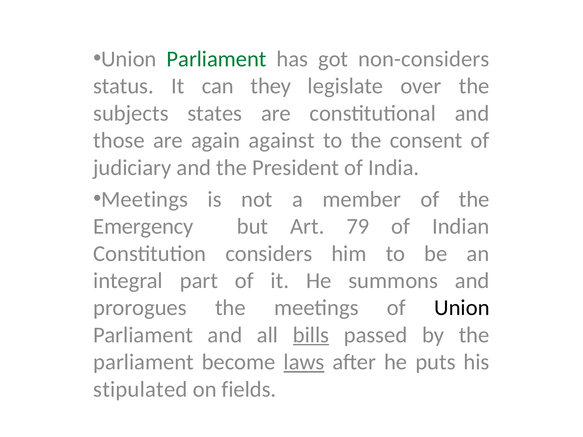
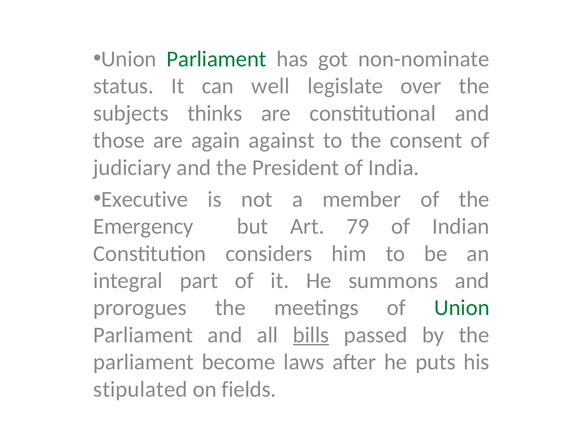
non-considers: non-considers -> non-nominate (424, 59)
they: they -> well (271, 86)
states: states -> thinks (215, 113)
Meetings: Meetings -> Executive (145, 199)
Union colour: black -> green (462, 308)
laws underline: present -> none (304, 362)
